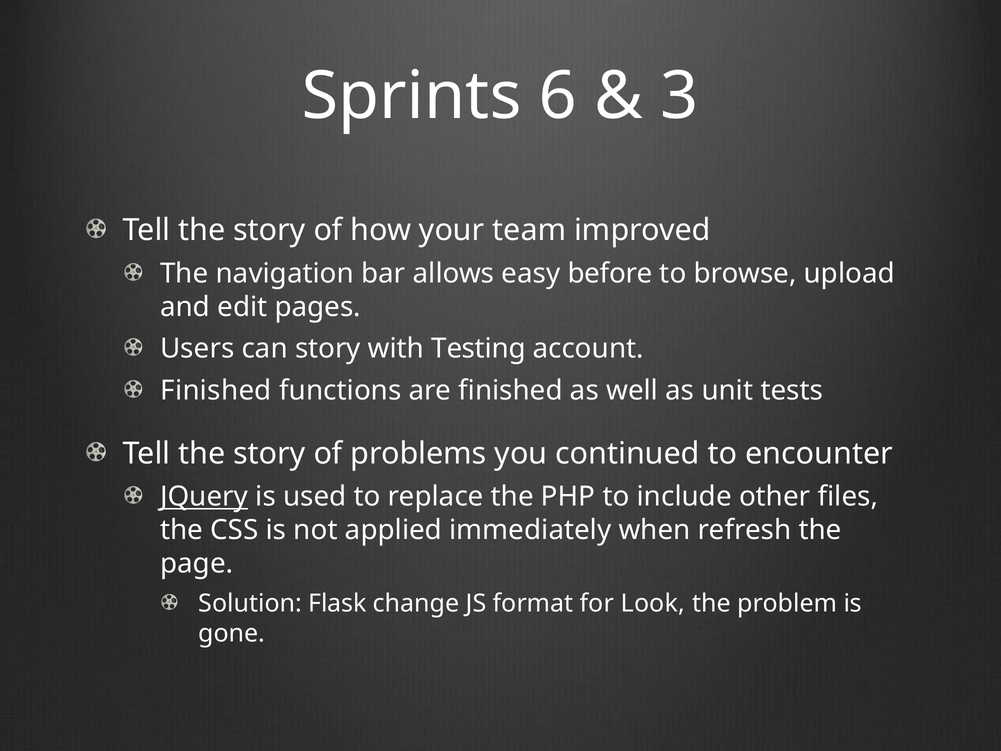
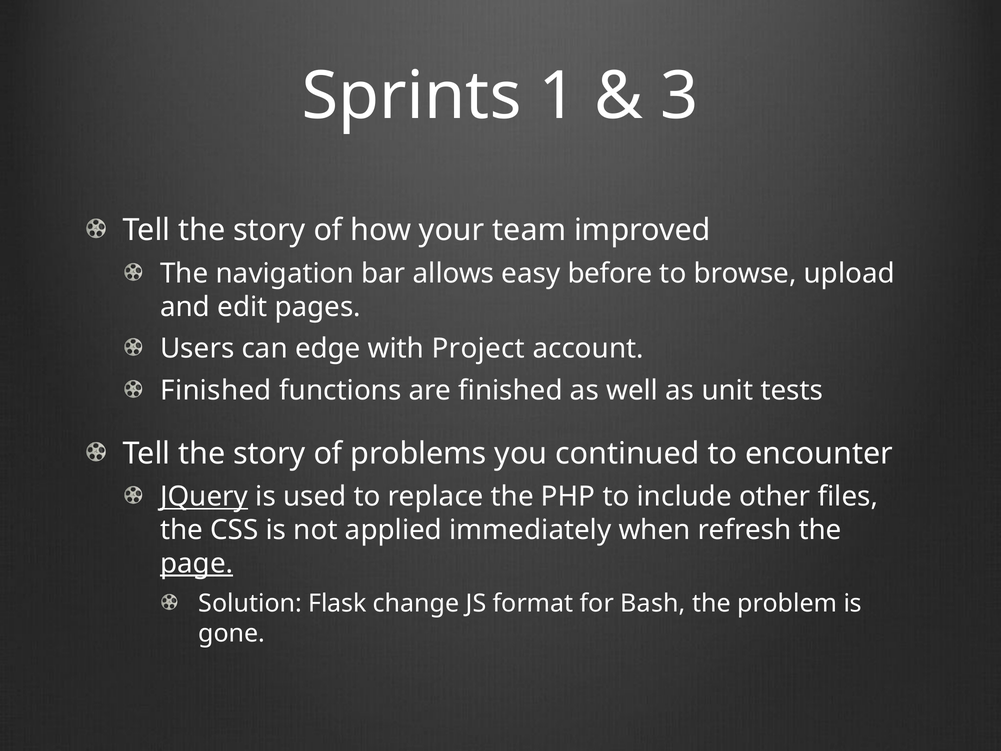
6: 6 -> 1 (558, 96)
can story: story -> edge (328, 348)
Testing: Testing -> Project (478, 348)
page underline: none -> present (197, 563)
Look: Look -> Bash (653, 603)
